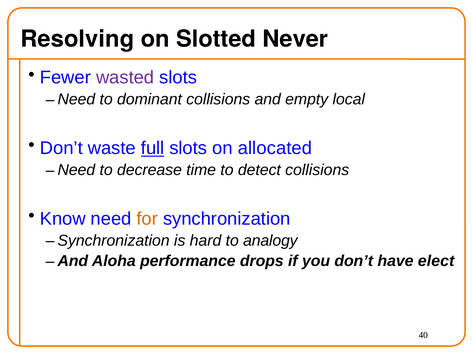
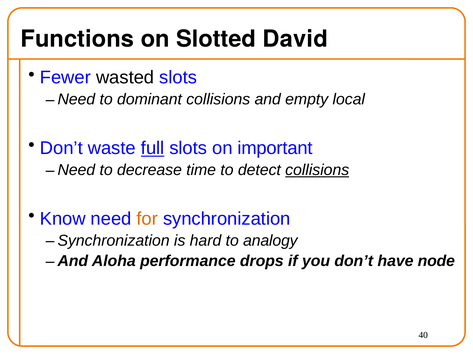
Resolving: Resolving -> Functions (77, 39)
Never: Never -> David (295, 39)
wasted colour: purple -> black (125, 78)
allocated: allocated -> important (275, 148)
collisions underline: none -> present (317, 170)
elect: elect -> node (436, 262)
